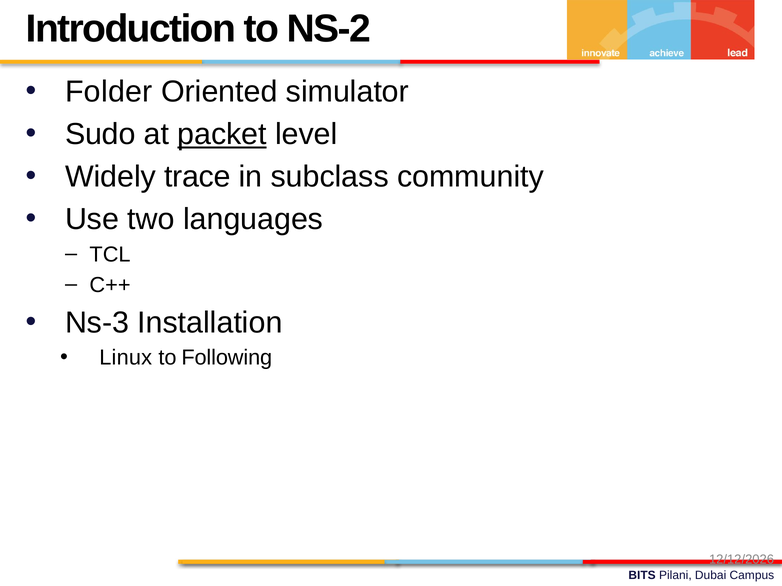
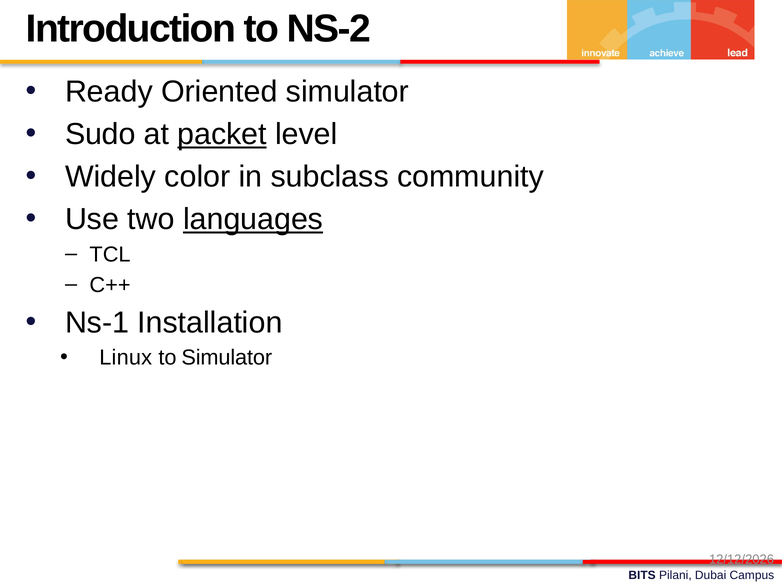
Folder: Folder -> Ready (109, 92)
trace: trace -> color (197, 177)
languages underline: none -> present (253, 220)
Ns-3: Ns-3 -> Ns-1 (97, 323)
to Following: Following -> Simulator (227, 358)
